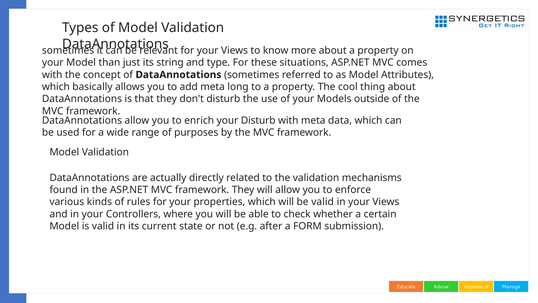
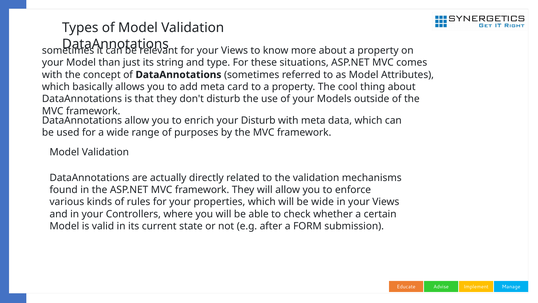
long: long -> card (238, 87)
be valid: valid -> wide (323, 202)
